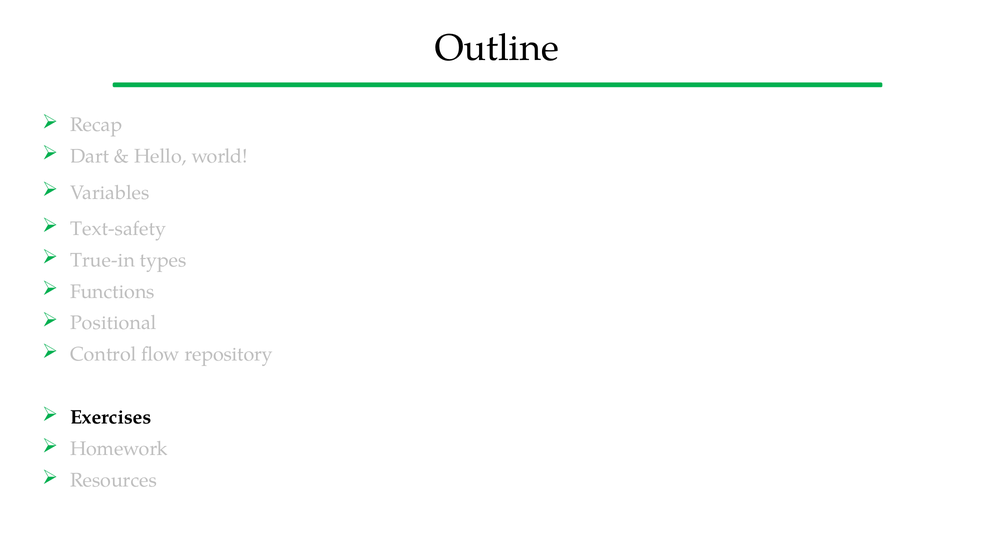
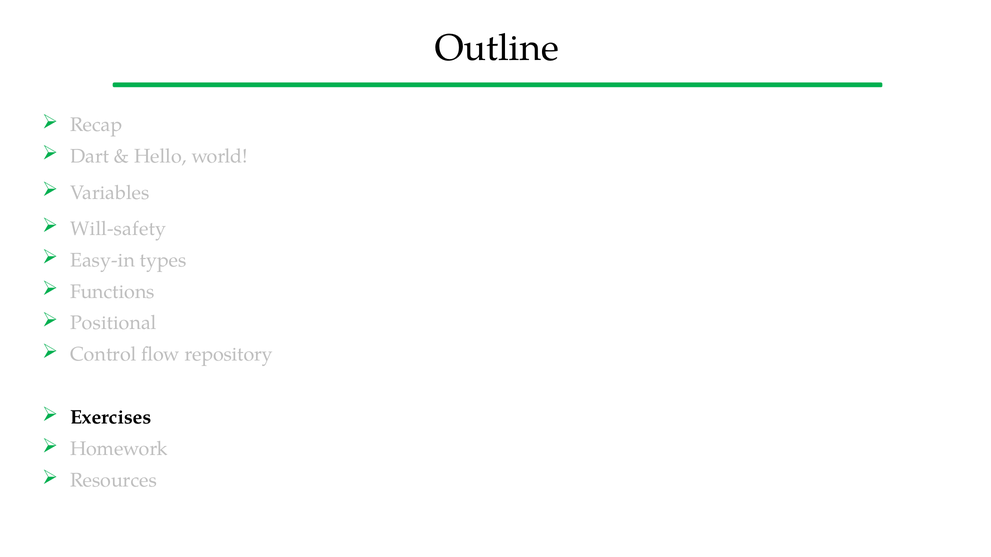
Text-safety: Text-safety -> Will-safety (118, 229)
True-in: True-in -> Easy-in (103, 260)
